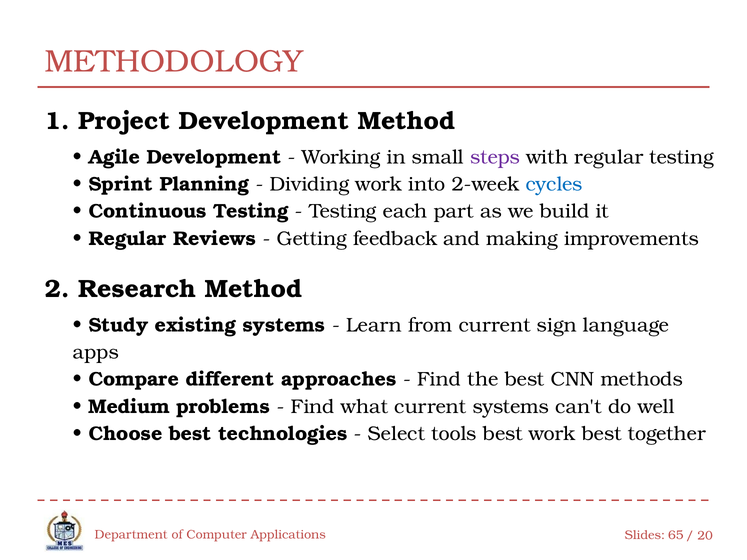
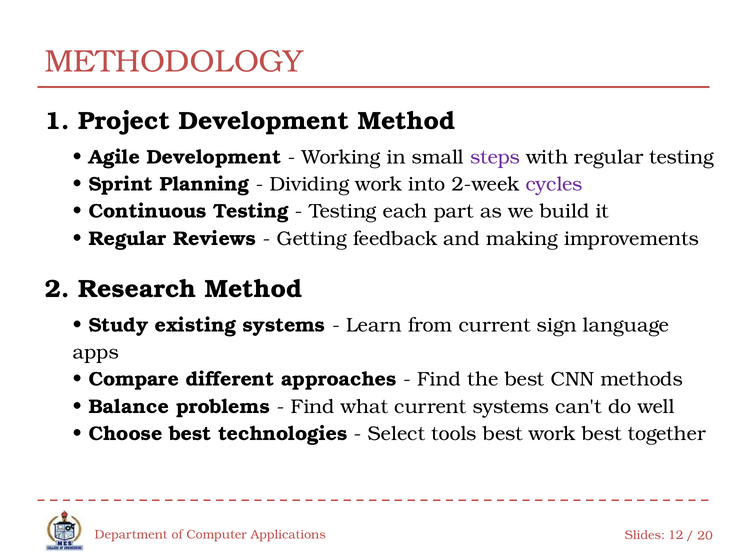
cycles colour: blue -> purple (554, 184)
Medium: Medium -> Balance (129, 407)
65: 65 -> 12 (676, 535)
